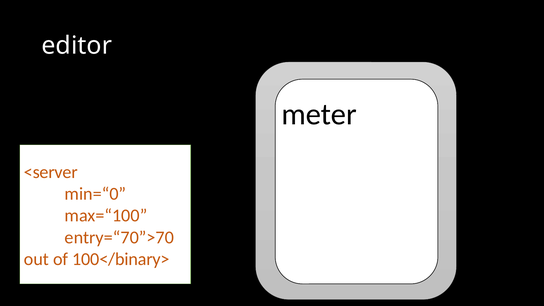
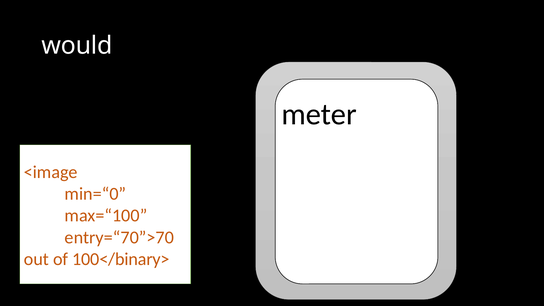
editor: editor -> would (77, 46)
<server: <server -> <image (51, 172)
